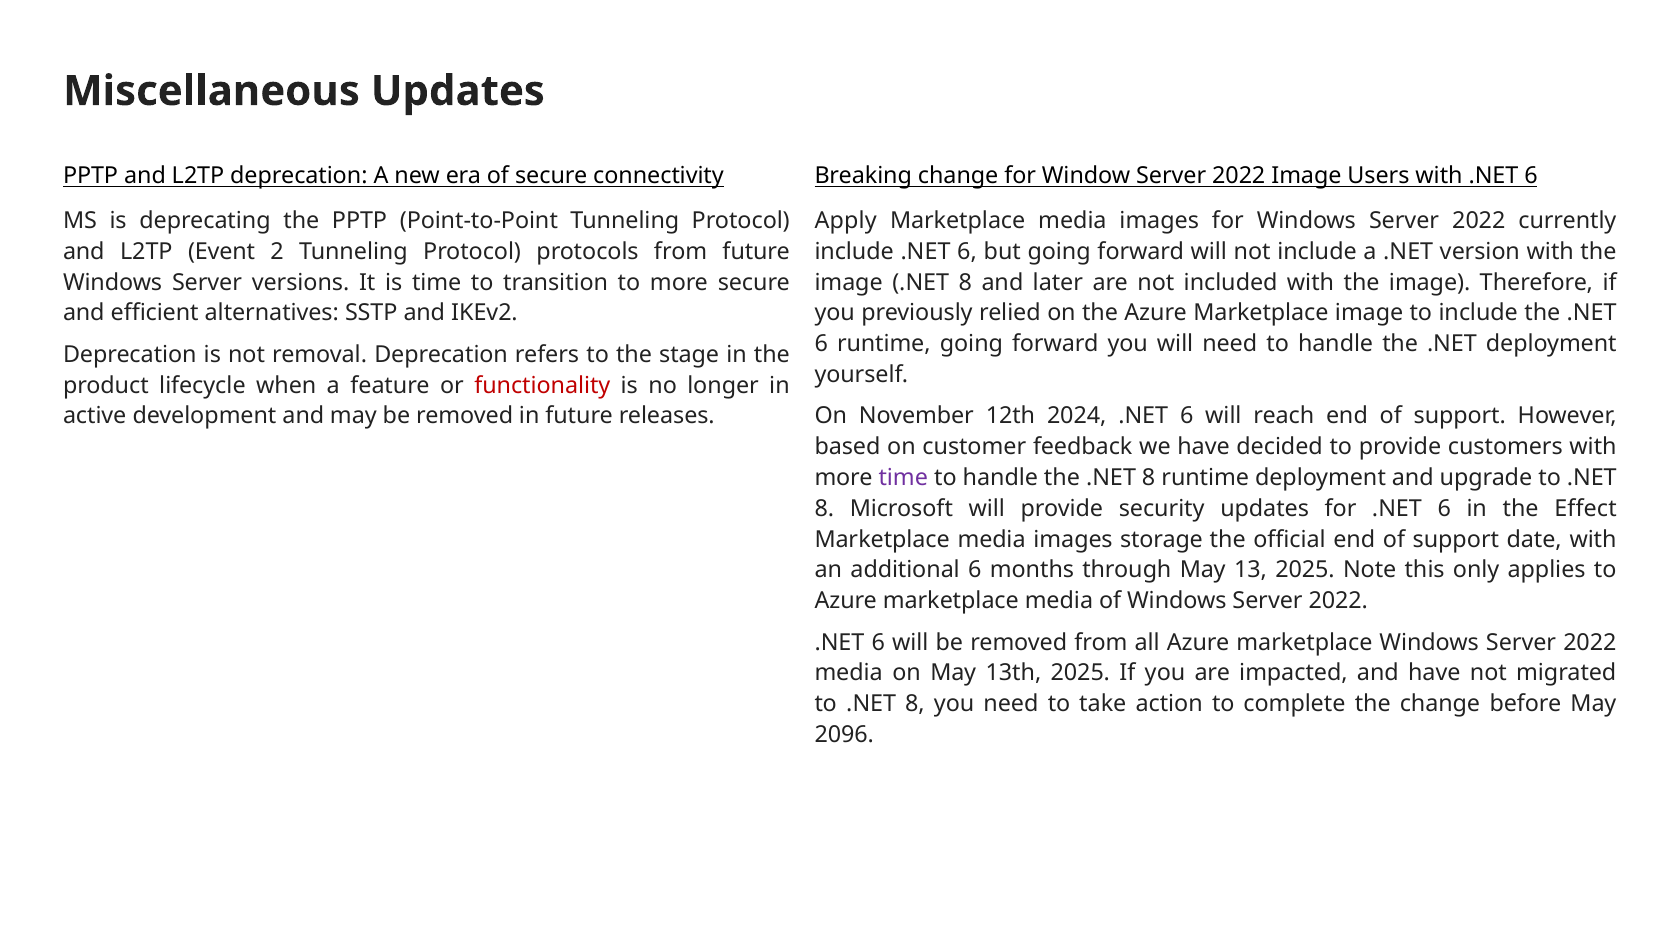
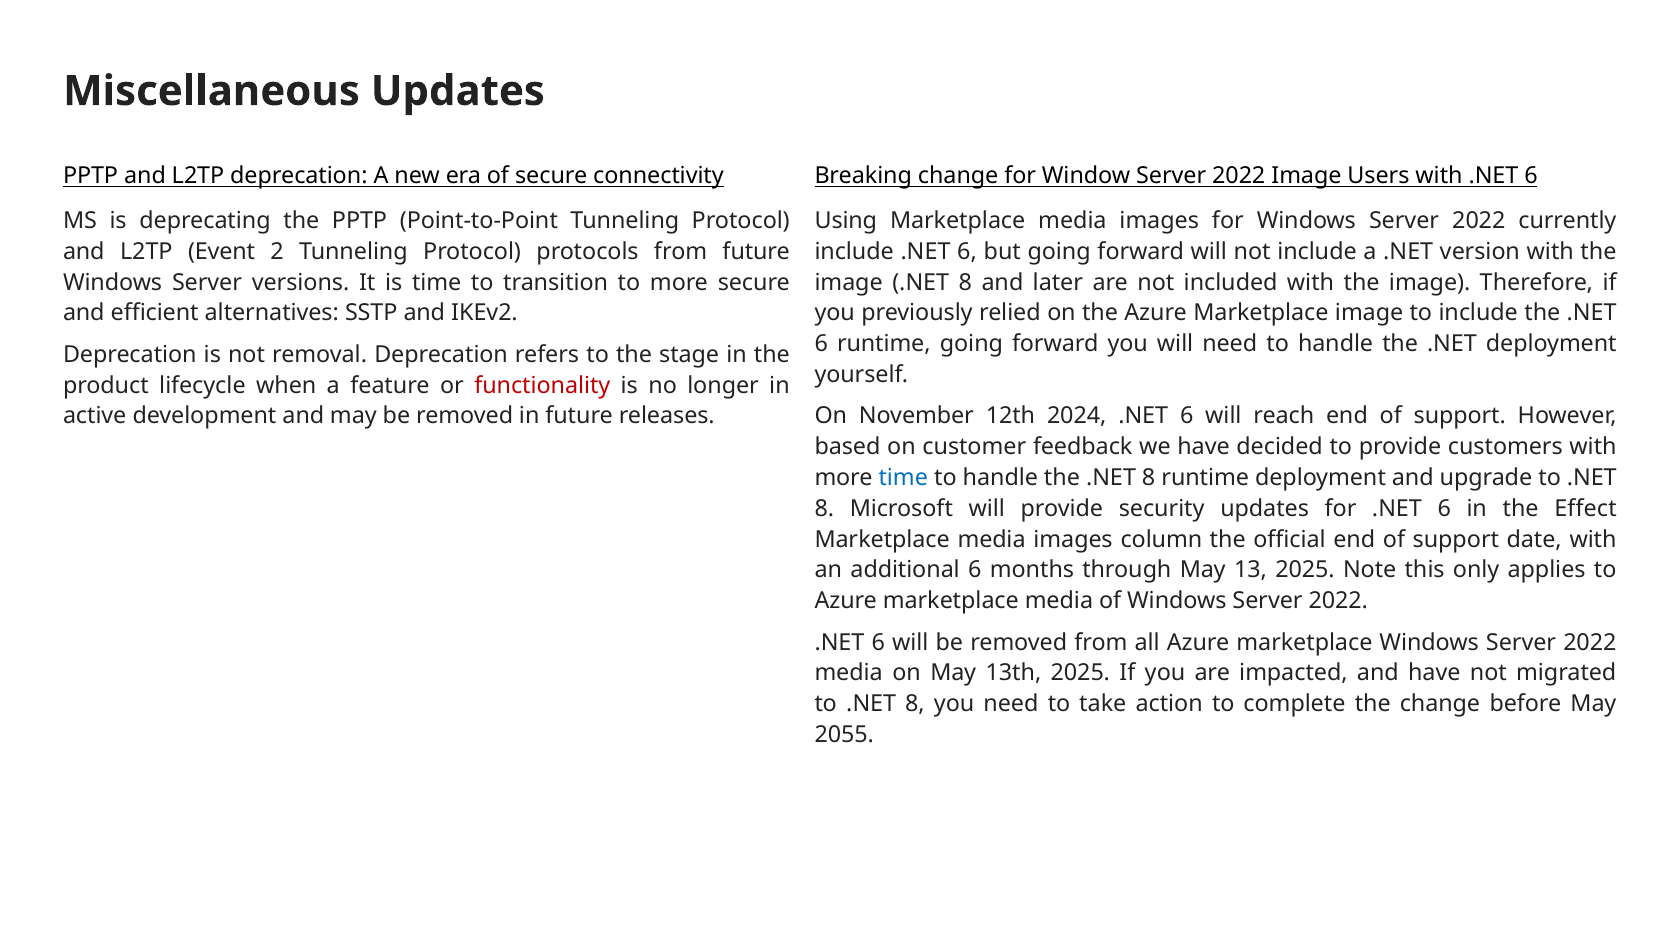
Apply: Apply -> Using (846, 221)
time colour: purple -> blue (903, 478)
storage: storage -> column (1161, 539)
2096: 2096 -> 2055 (844, 735)
